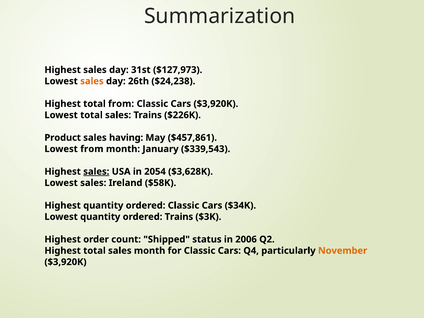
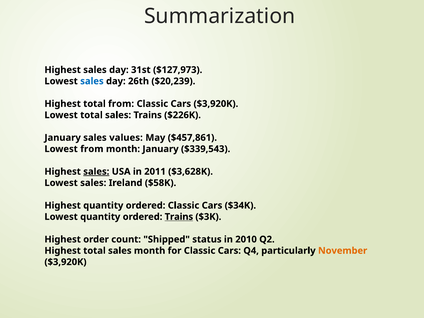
sales colour: orange -> blue (92, 81)
$24,238: $24,238 -> $20,239 (173, 81)
Product: Product -> January (63, 138)
having: having -> values (126, 138)
2054: 2054 -> 2011 (155, 172)
Trains underline: none -> present (179, 217)
2006: 2006 -> 2010 (246, 239)
